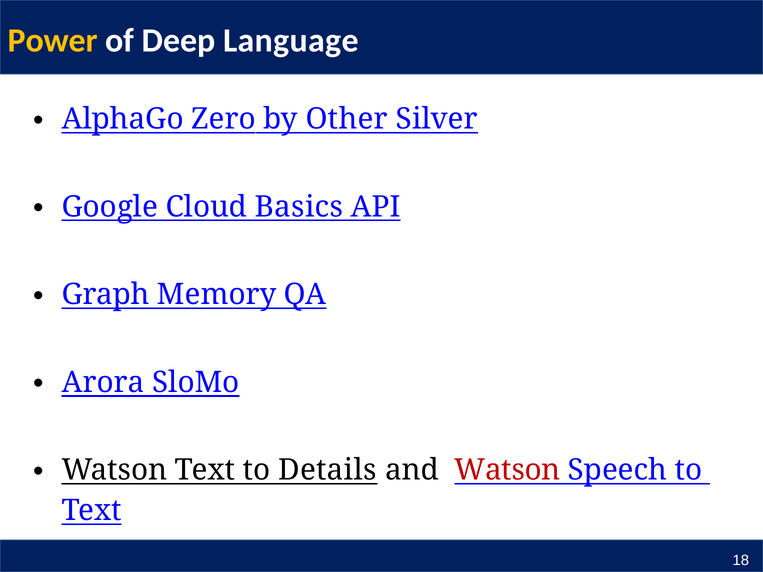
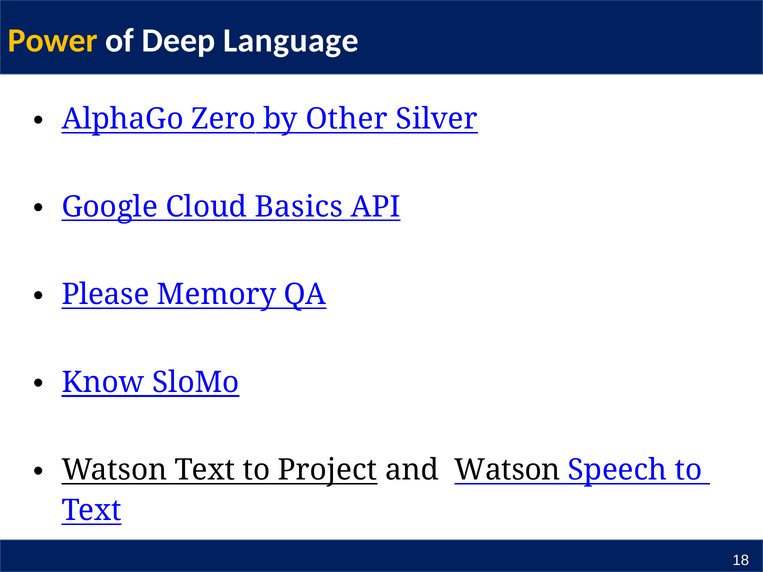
Graph: Graph -> Please (106, 295)
Arora: Arora -> Know (103, 383)
Details: Details -> Project (328, 470)
Watson colour: red -> black (507, 470)
